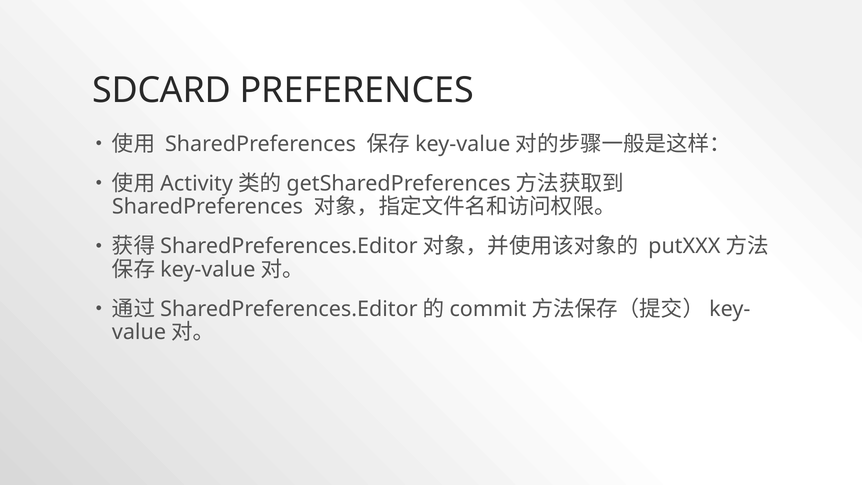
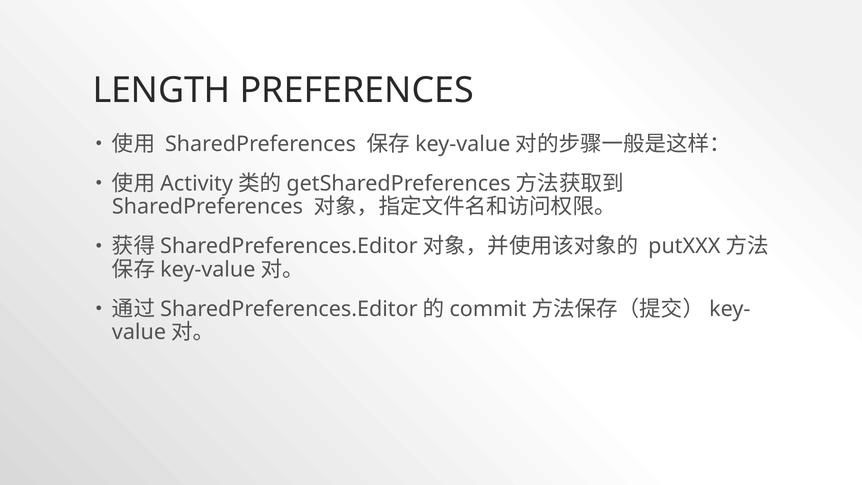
SDCARD: SDCARD -> LENGTH (161, 90)
